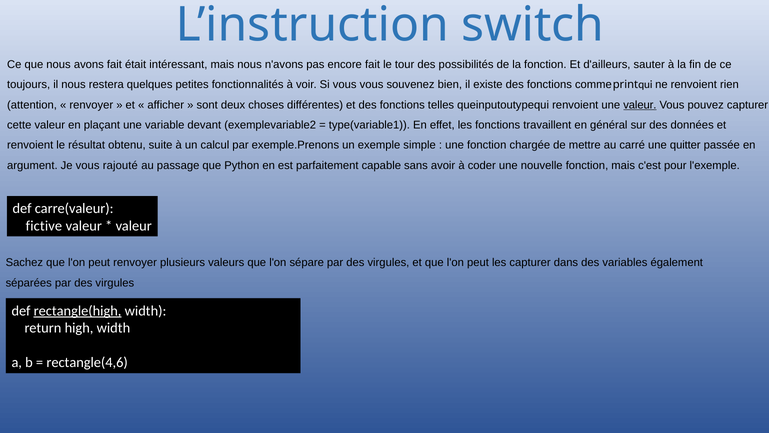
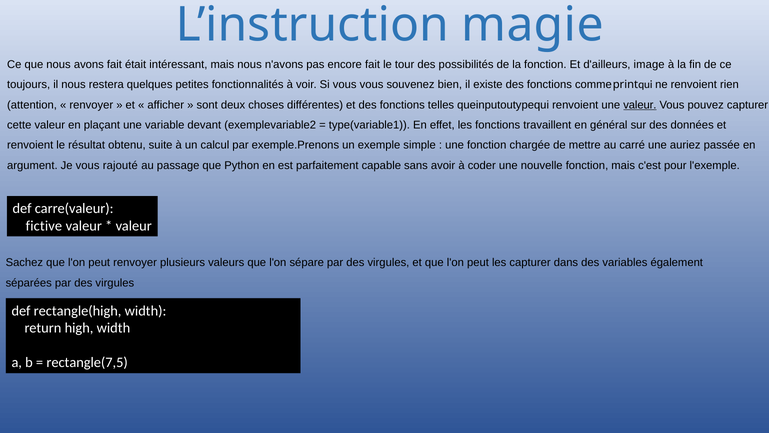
switch: switch -> magie (533, 25)
sauter: sauter -> image (649, 64)
quitter: quitter -> auriez (685, 145)
rectangle(high underline: present -> none (78, 310)
rectangle(4,6: rectangle(4,6 -> rectangle(7,5 (87, 362)
